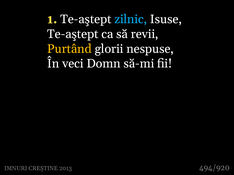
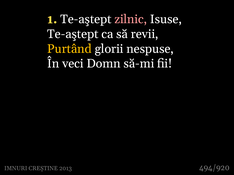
zilnic colour: light blue -> pink (131, 19)
